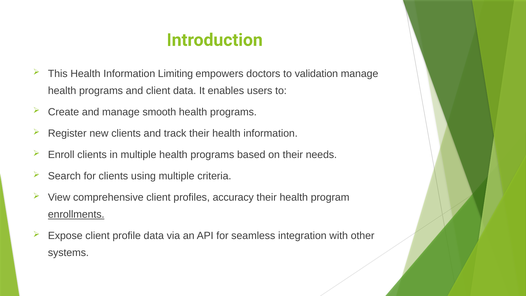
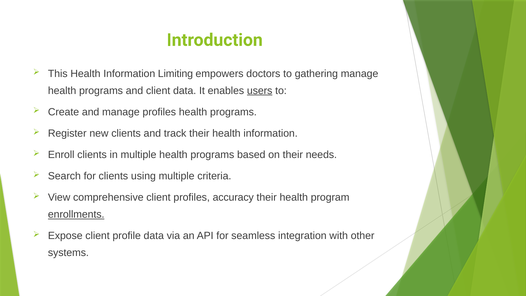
validation: validation -> gathering (316, 74)
users underline: none -> present (260, 91)
manage smooth: smooth -> profiles (159, 112)
